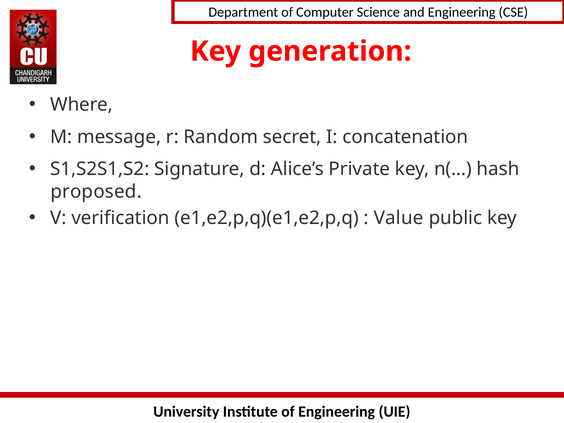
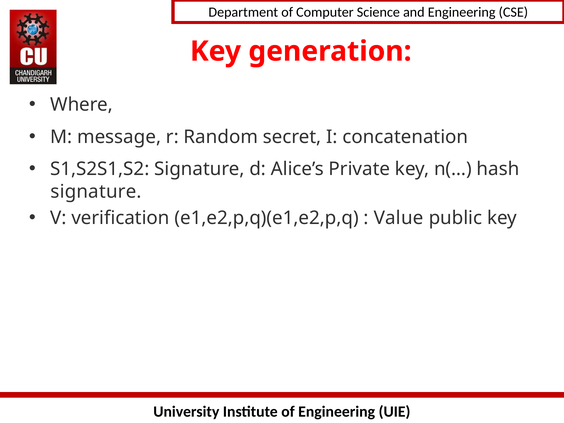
proposed: proposed -> signature (96, 192)
